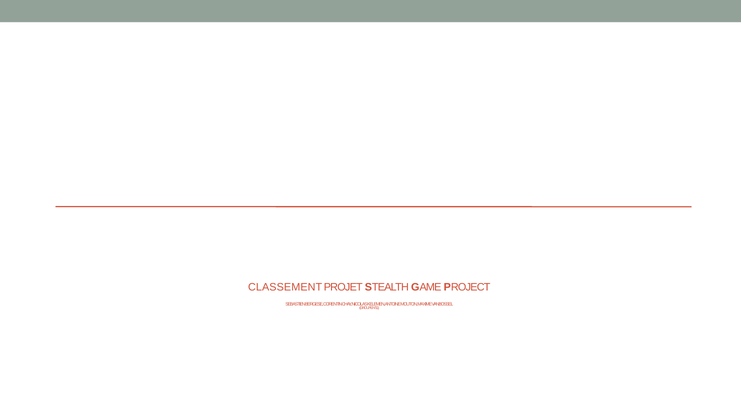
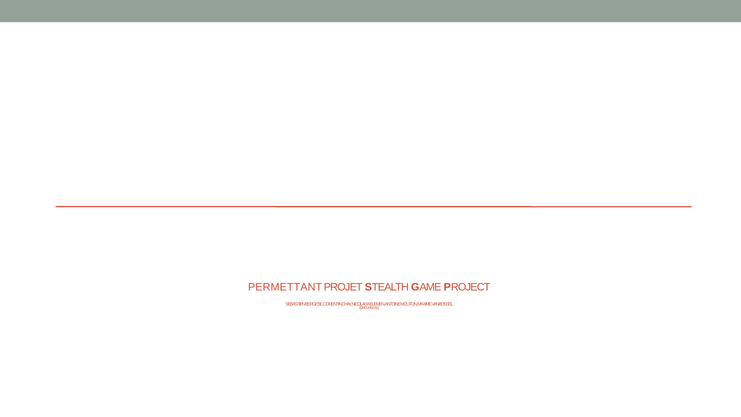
CLASSEMENT: CLASSEMENT -> PERMETTANT (285, 287)
